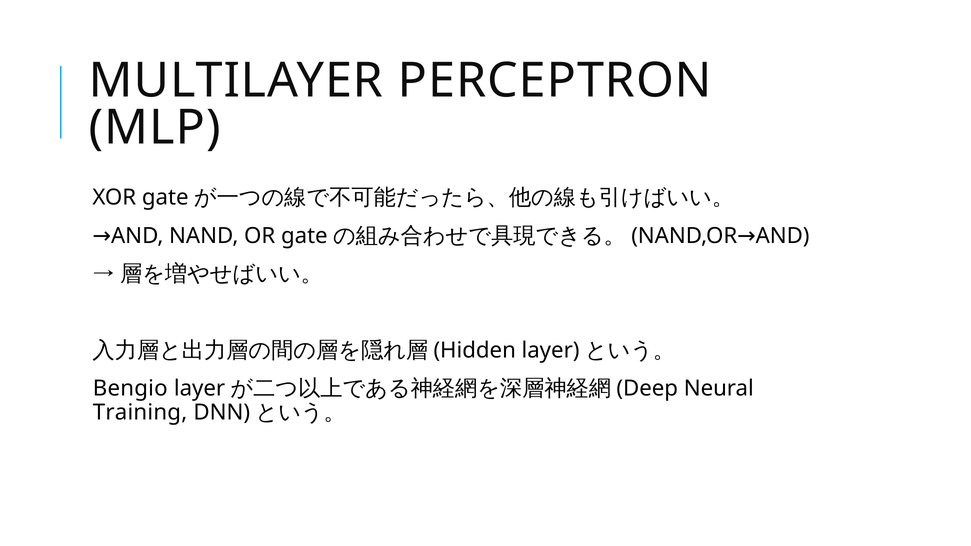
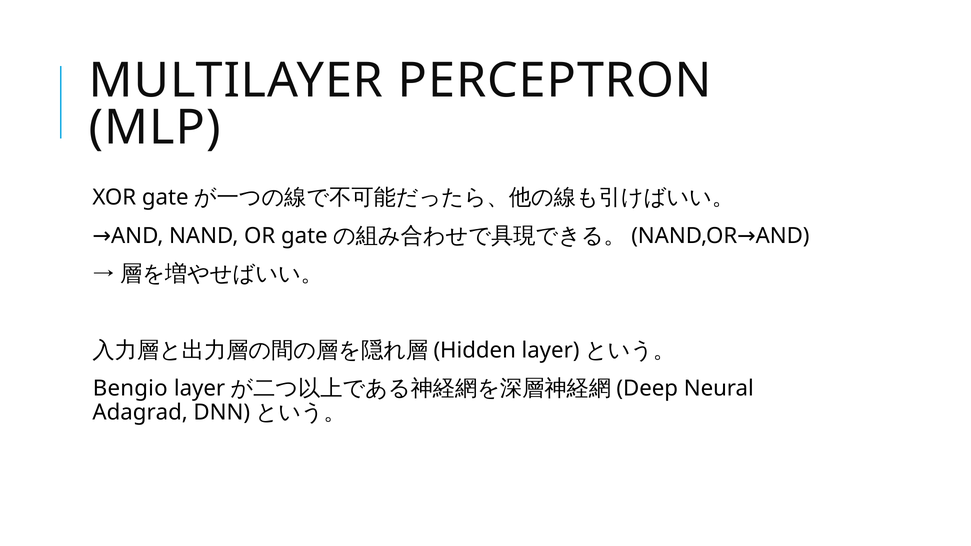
Training: Training -> Adagrad (140, 413)
